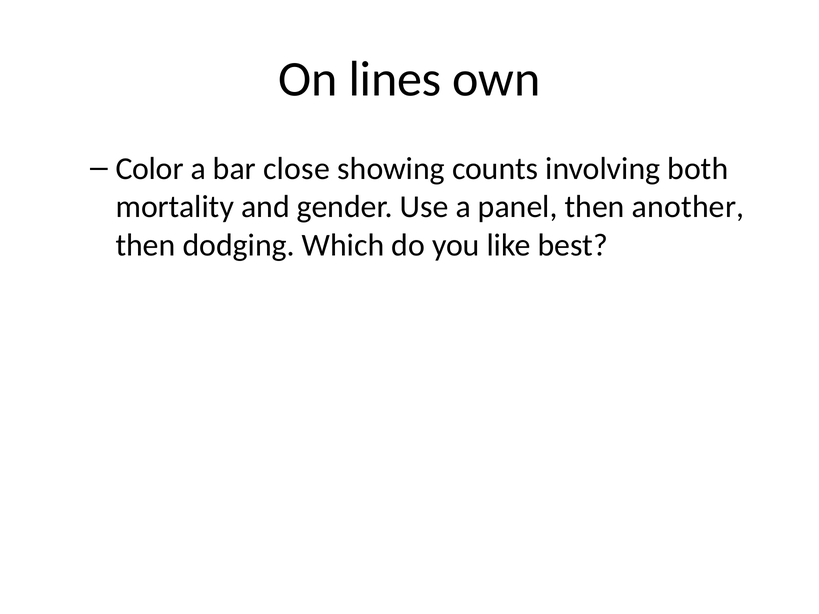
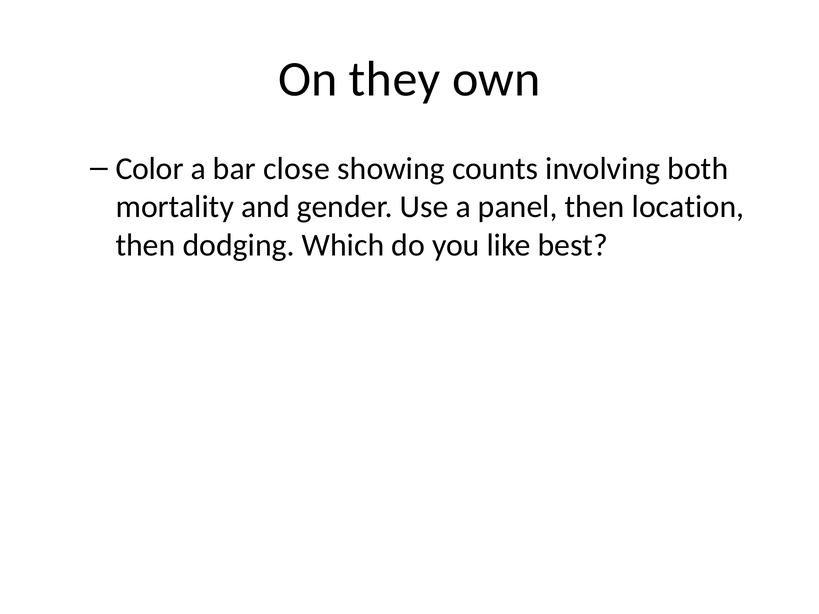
lines: lines -> they (395, 79)
another: another -> location (688, 207)
